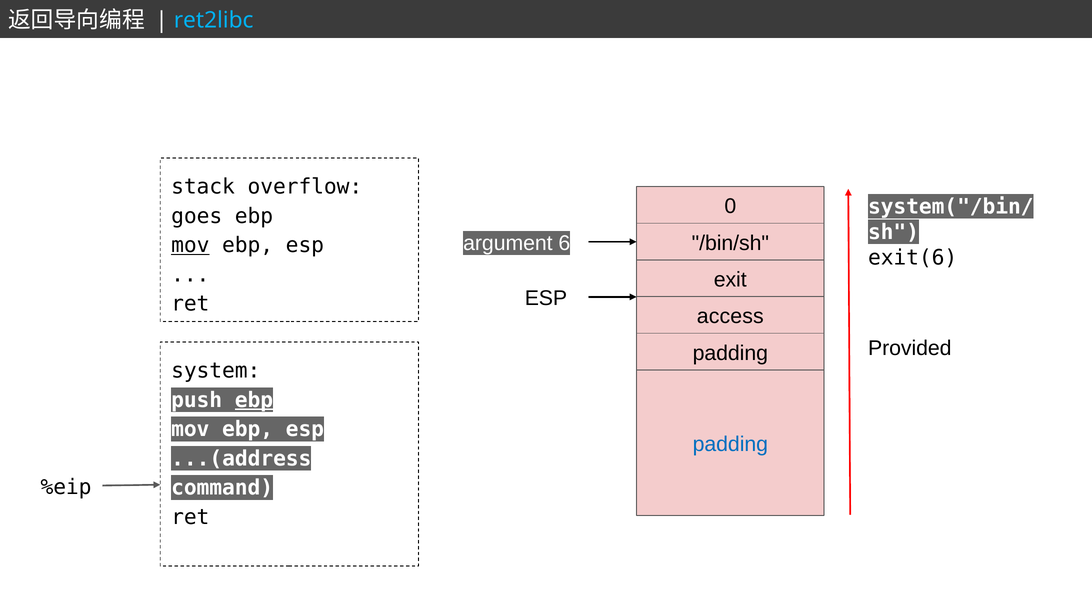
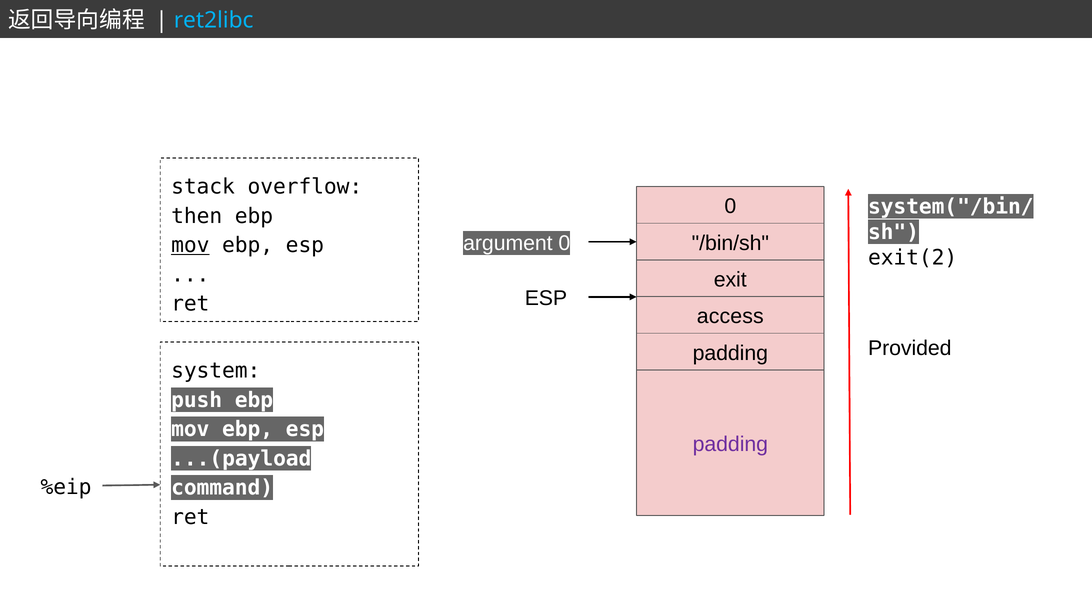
goes: goes -> then (197, 216)
argument 6: 6 -> 0 (564, 243)
exit(6: exit(6 -> exit(2 (913, 258)
ebp underline: present -> none (254, 400)
padding colour: blue -> purple (730, 444)
...(address: ...(address -> ...(payload (241, 459)
